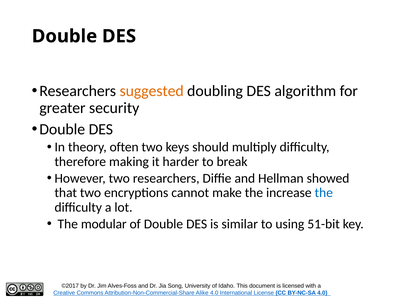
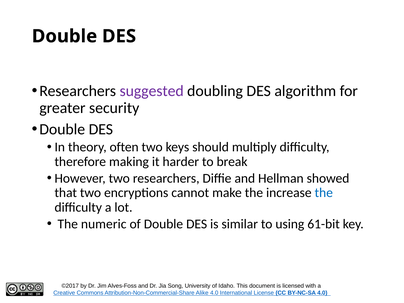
suggested colour: orange -> purple (152, 91)
modular: modular -> numeric (104, 224)
51-bit: 51-bit -> 61-bit (324, 224)
